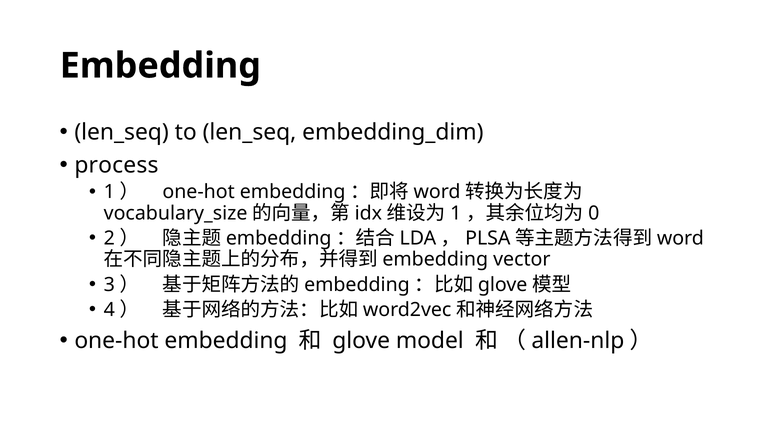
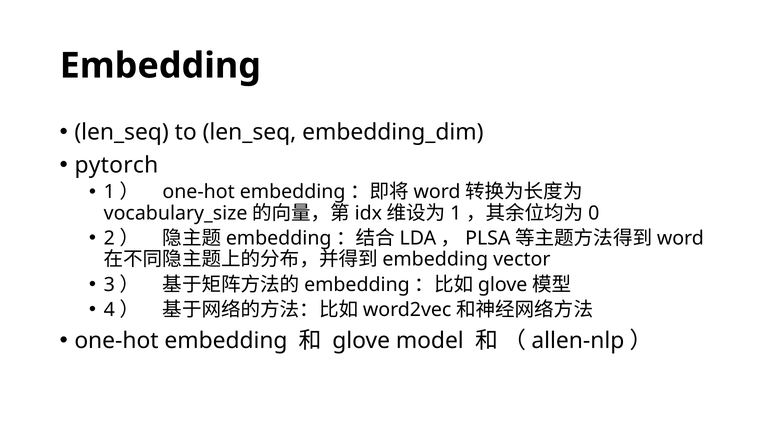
process: process -> pytorch (116, 165)
